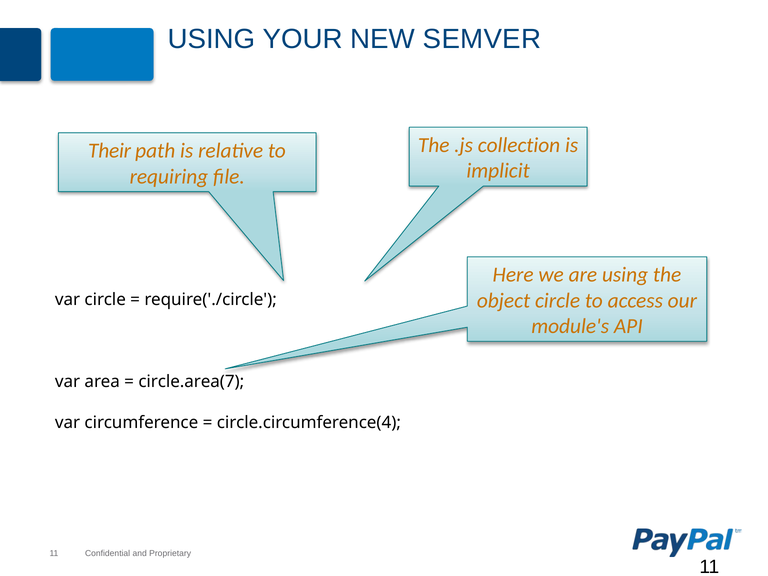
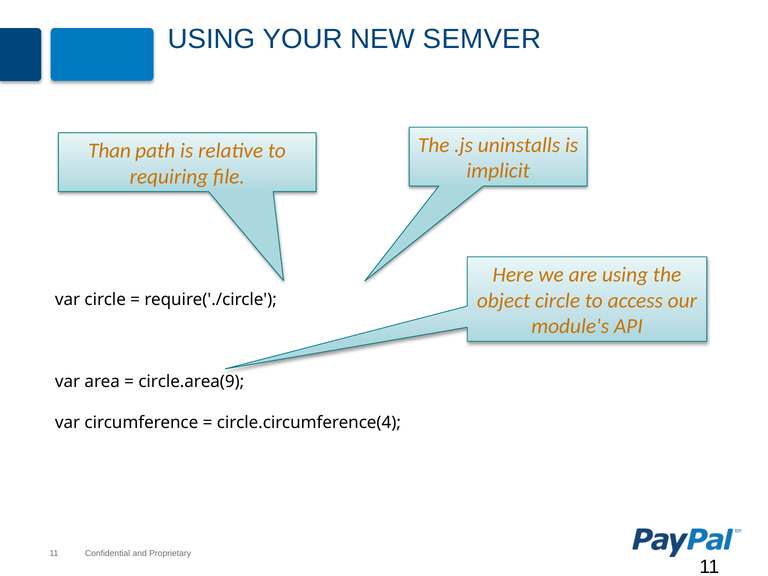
collection: collection -> uninstalls (519, 145)
Their: Their -> Than (110, 151)
circle.area(7: circle.area(7 -> circle.area(9 (191, 382)
